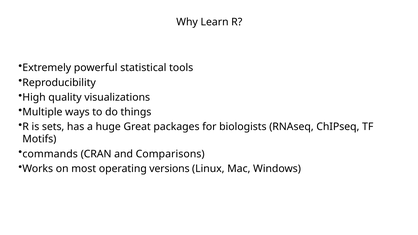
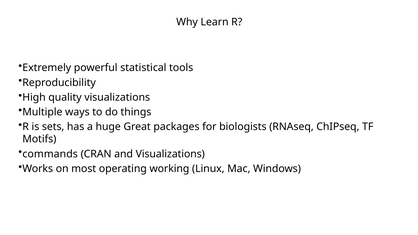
and Comparisons: Comparisons -> Visualizations (170, 154)
versions: versions -> working (169, 169)
